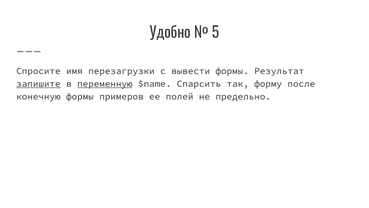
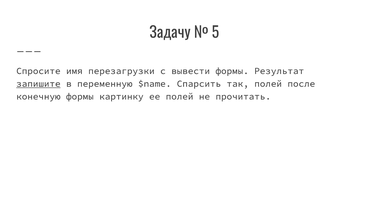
Удобно: Удобно -> Задачу (170, 33)
переменную underline: present -> none (105, 84)
так форму: форму -> полей (268, 84)
примеров: примеров -> картинку (121, 96)
предельно: предельно -> прочитать (243, 96)
